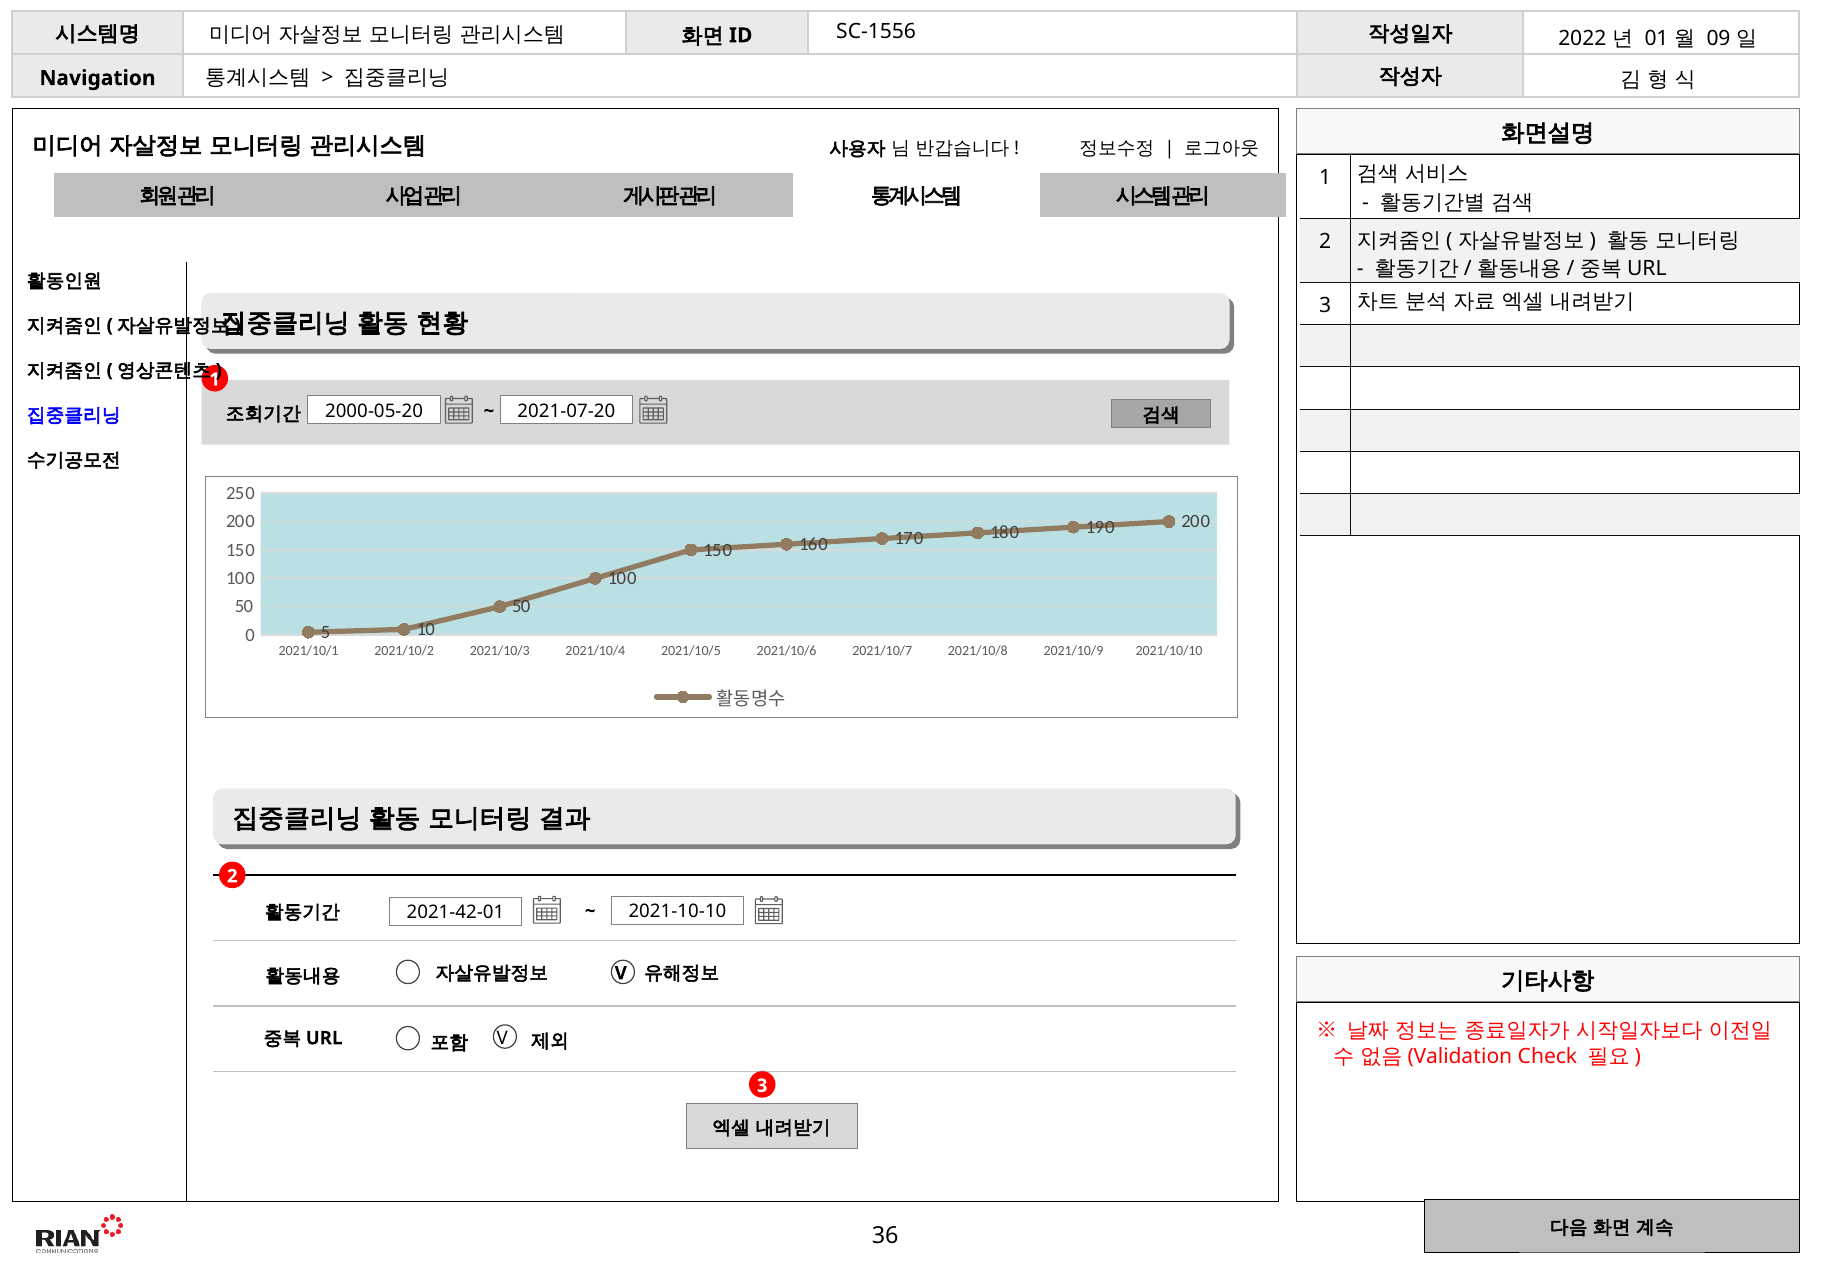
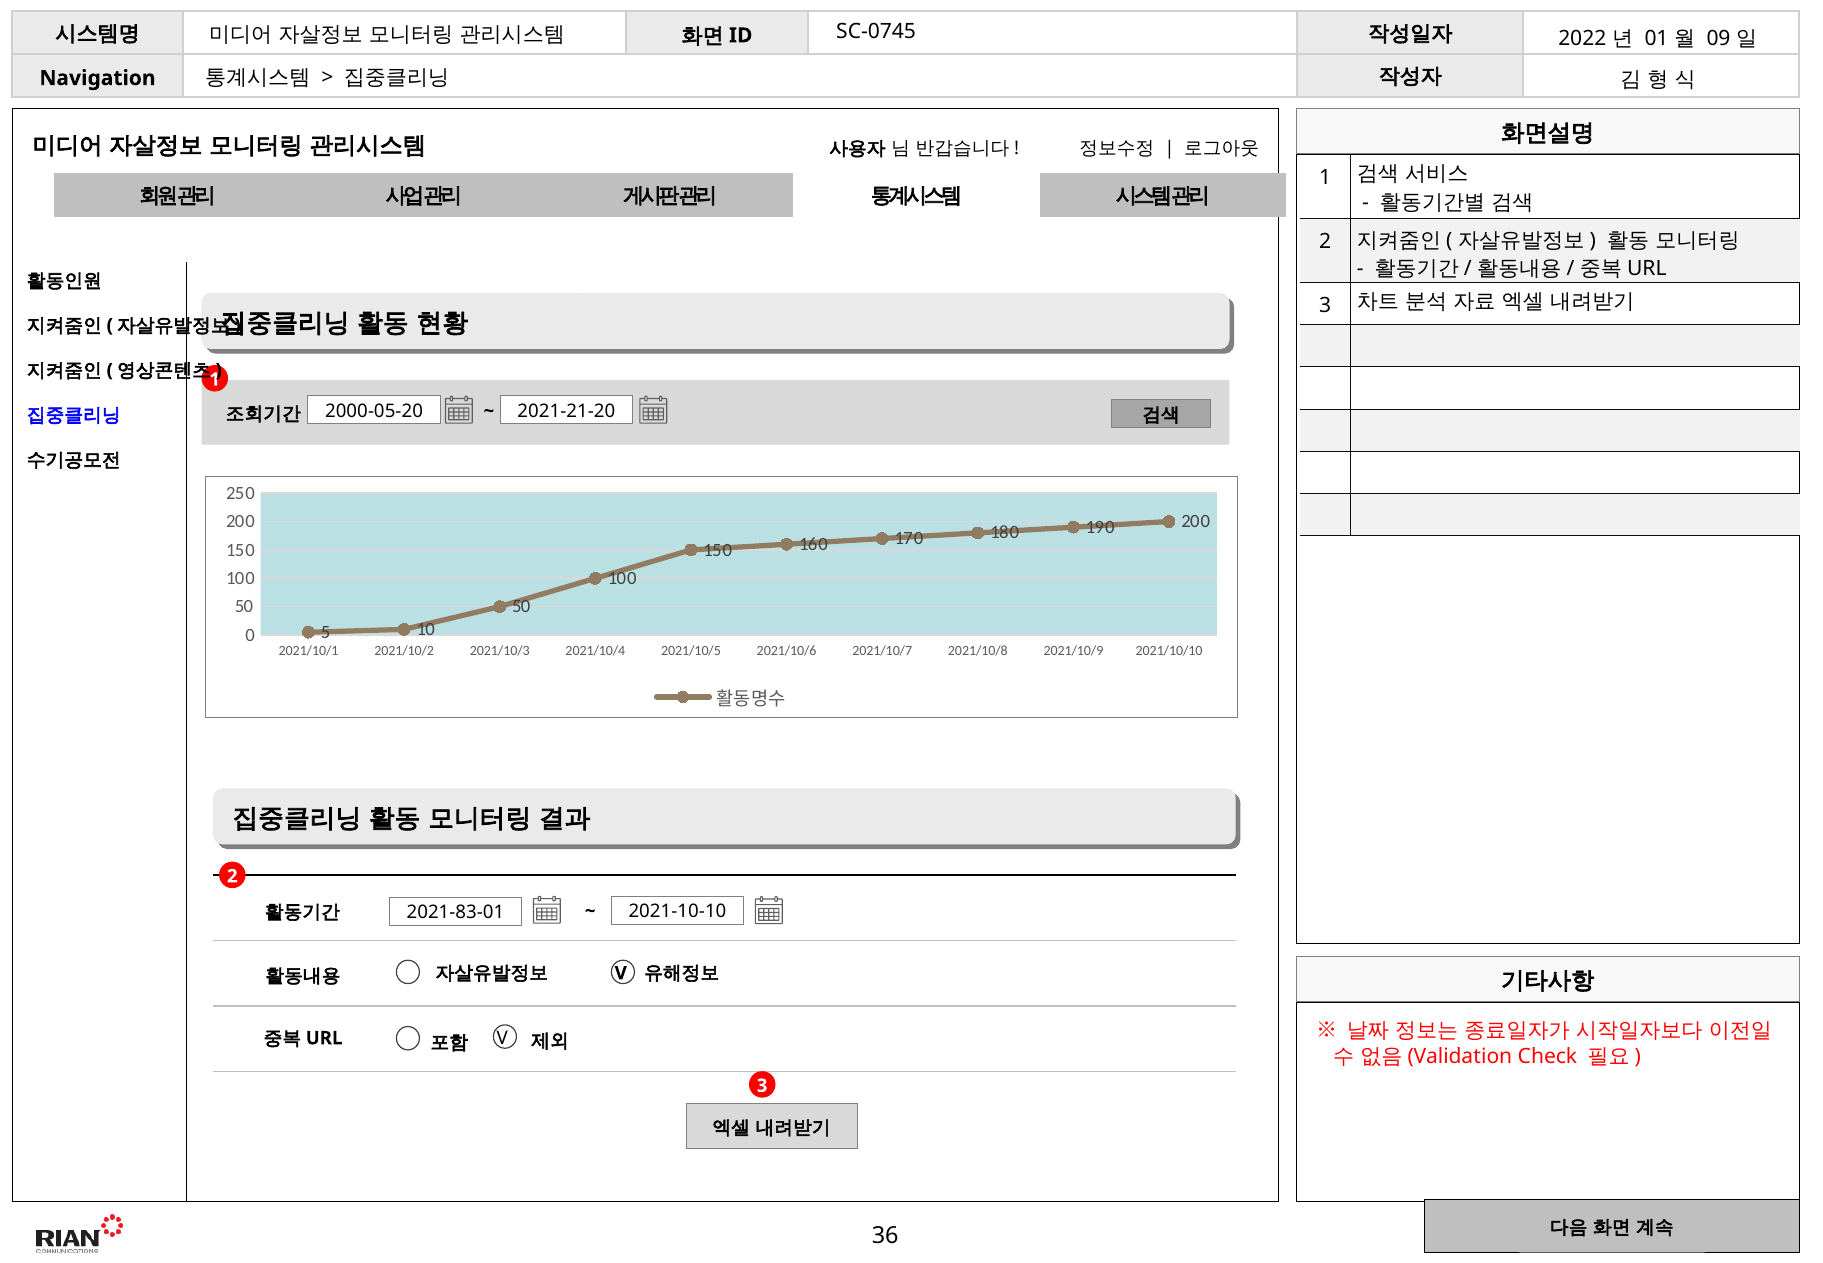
SC-1556: SC-1556 -> SC-0745 (876, 32)
2021-07-20: 2021-07-20 -> 2021-21-20 (566, 411)
2021-42-01: 2021-42-01 -> 2021-83-01 (455, 912)
